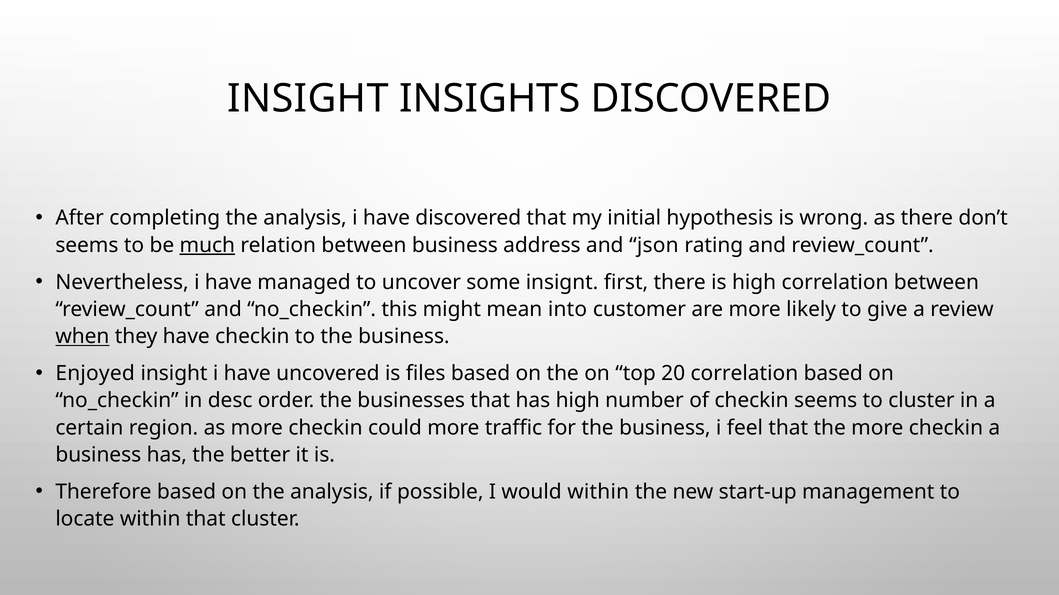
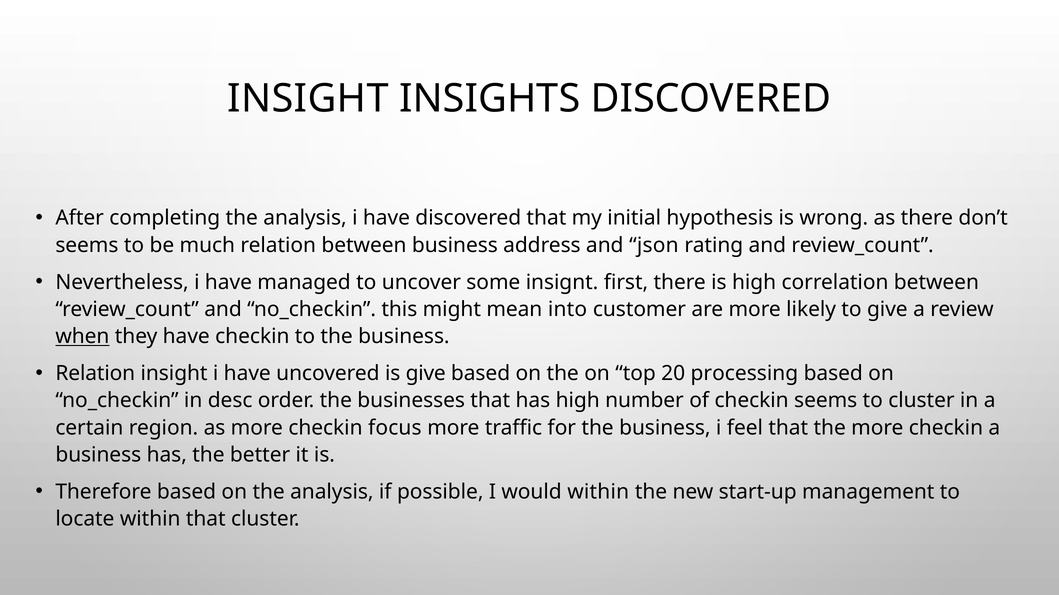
much underline: present -> none (207, 245)
Enjoyed: Enjoyed -> Relation (95, 374)
is files: files -> give (426, 374)
20 correlation: correlation -> processing (744, 374)
could: could -> focus (395, 428)
